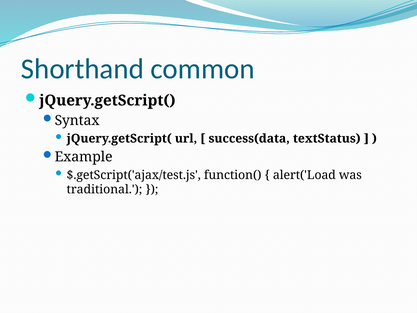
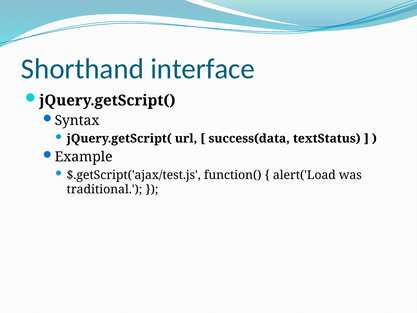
common: common -> interface (203, 69)
